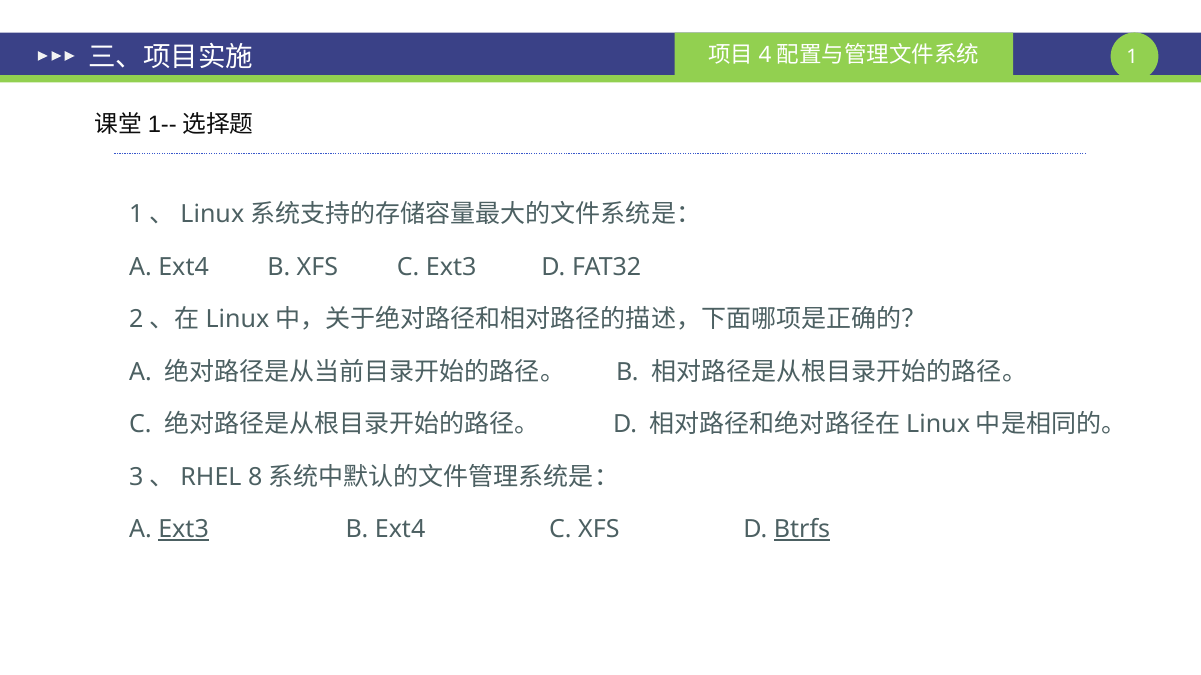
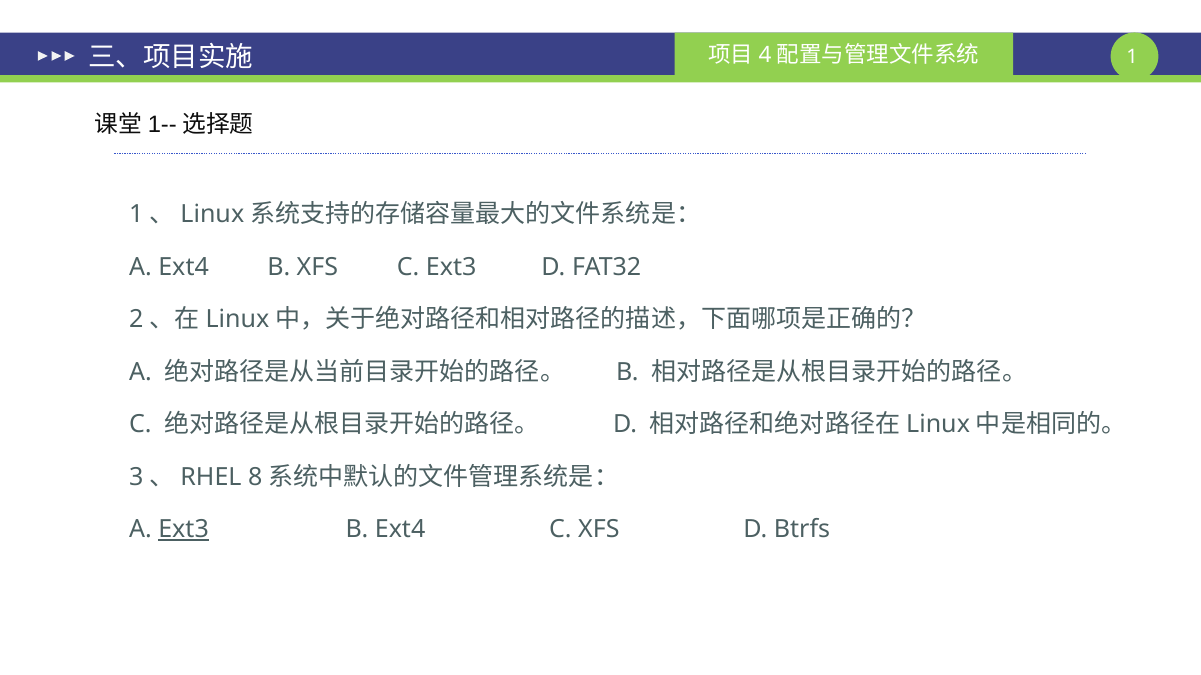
Btrfs underline: present -> none (802, 530)
